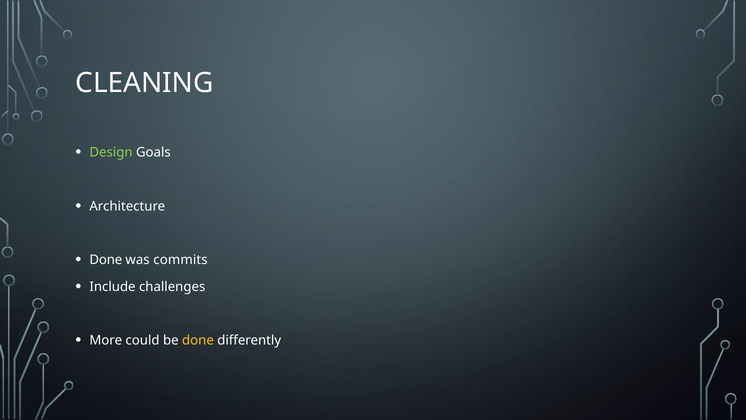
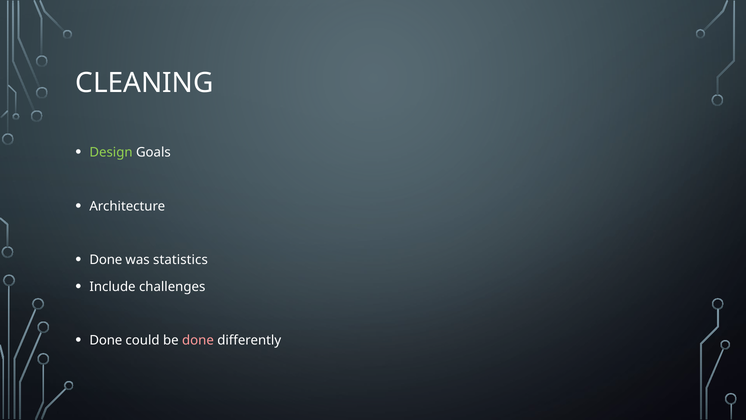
commits: commits -> statistics (180, 260)
More: More -> Done (106, 340)
done colour: yellow -> pink (198, 340)
